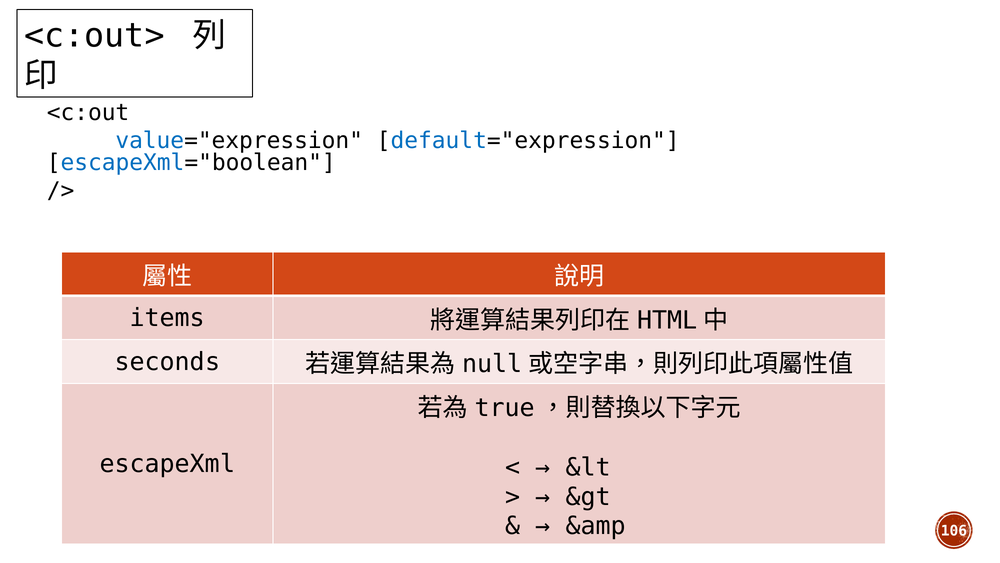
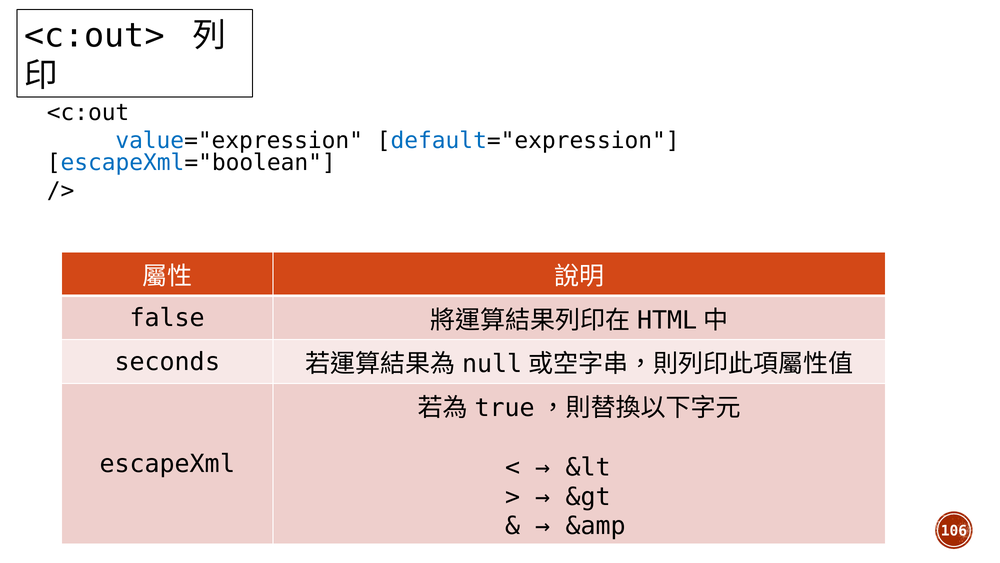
items: items -> false (167, 318)
